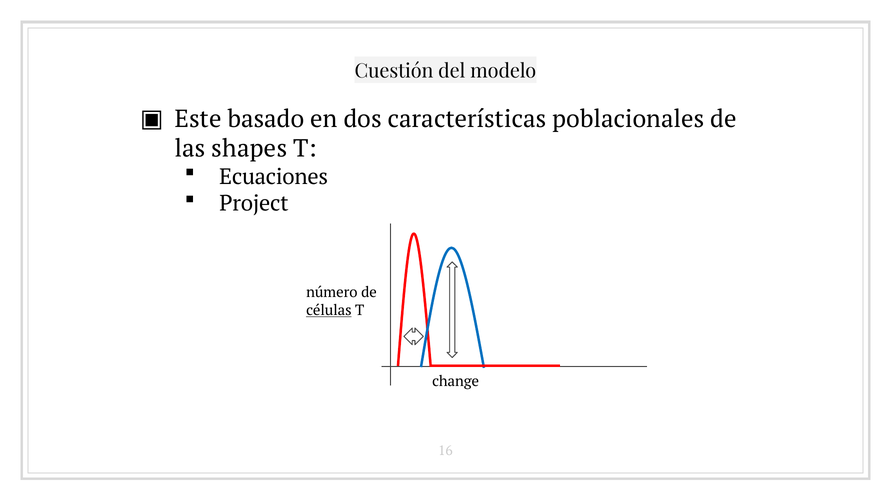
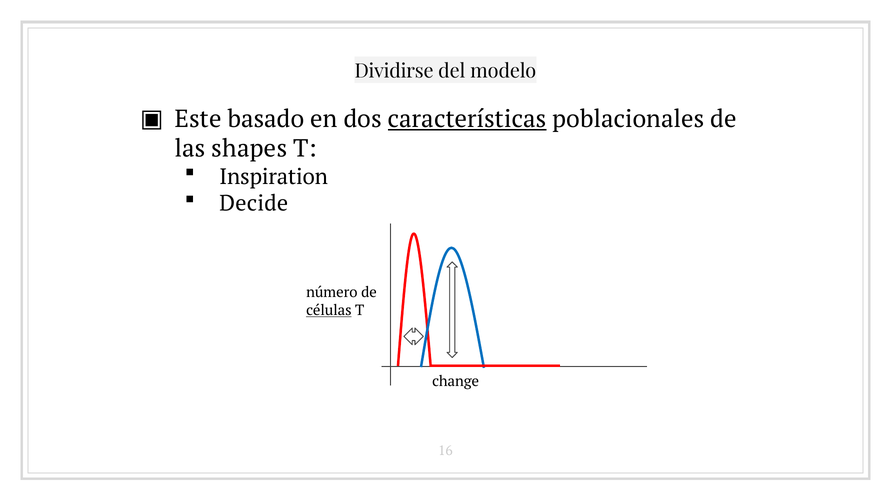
Cuestión: Cuestión -> Dividirse (394, 71)
características underline: none -> present (467, 119)
Ecuaciones: Ecuaciones -> Inspiration (274, 177)
Project: Project -> Decide (254, 204)
